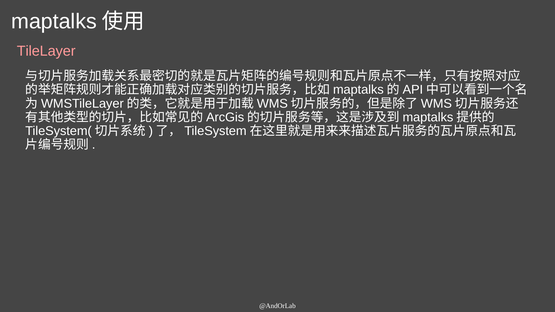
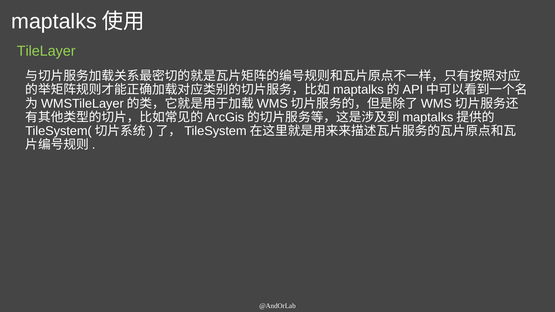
TileLayer colour: pink -> light green (46, 51)
